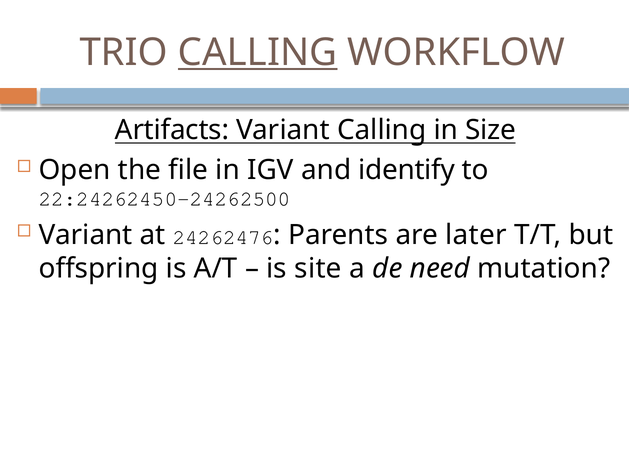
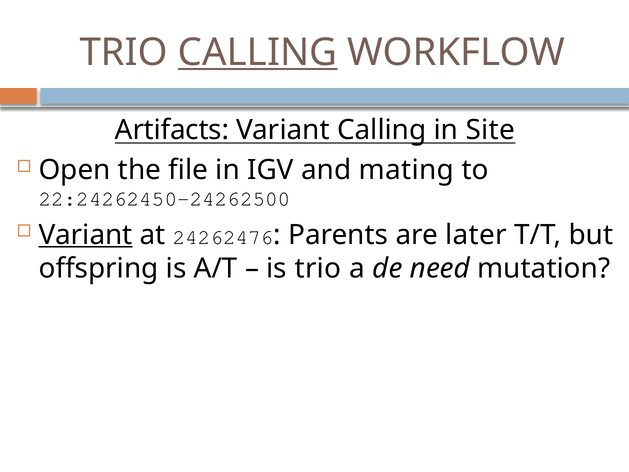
Size: Size -> Site (490, 130)
identify: identify -> mating (406, 170)
Variant underline: none -> present (86, 235)
is site: site -> trio (318, 268)
